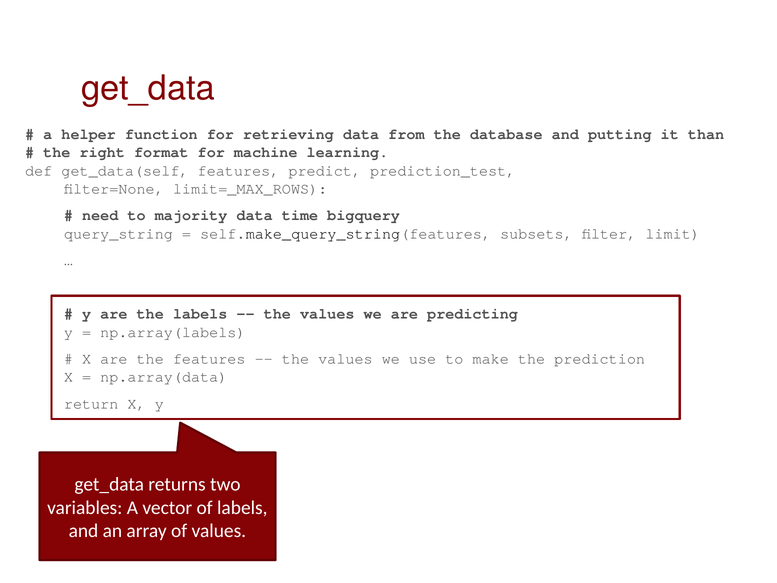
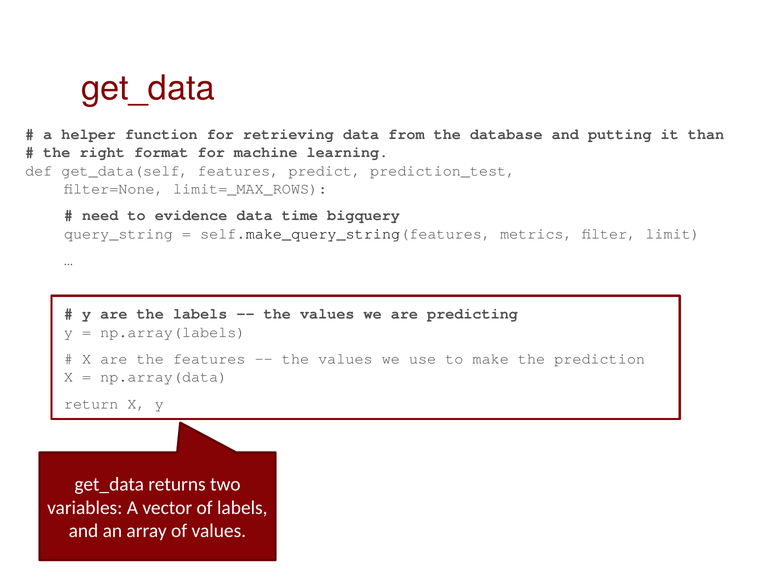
majority: majority -> evidence (191, 215)
subsets: subsets -> metrics (536, 233)
